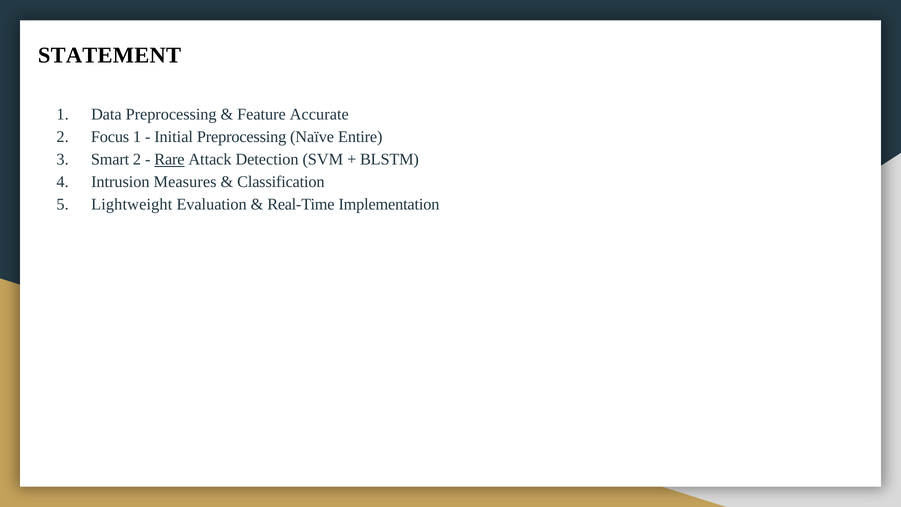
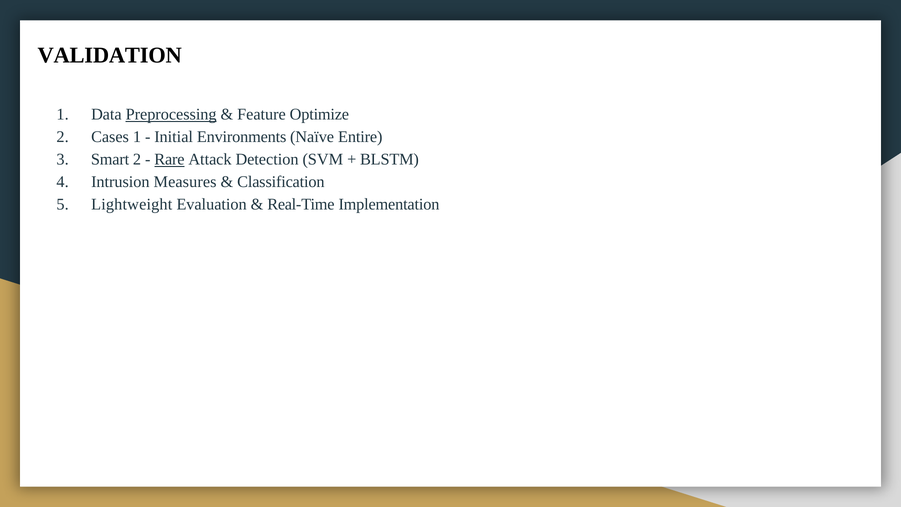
STATEMENT: STATEMENT -> VALIDATION (110, 55)
Preprocessing underline: none -> present (171, 115)
Accurate: Accurate -> Optimize (319, 115)
Focus: Focus -> Cases (110, 137)
Initial Preprocessing: Preprocessing -> Environments (242, 137)
